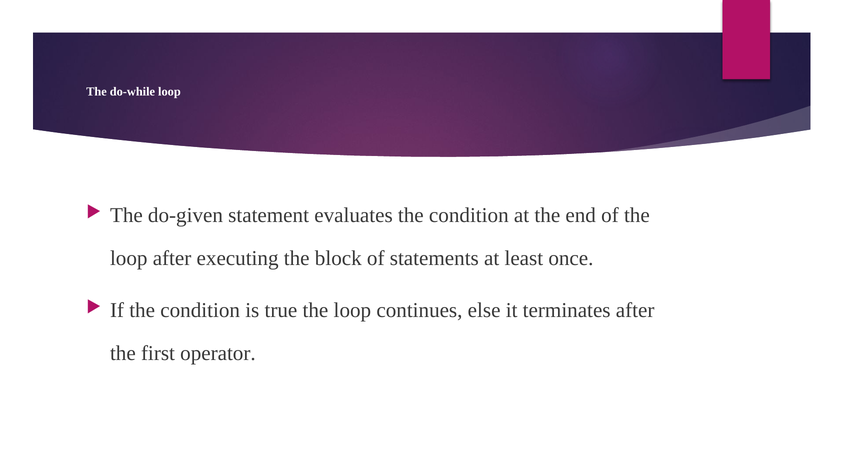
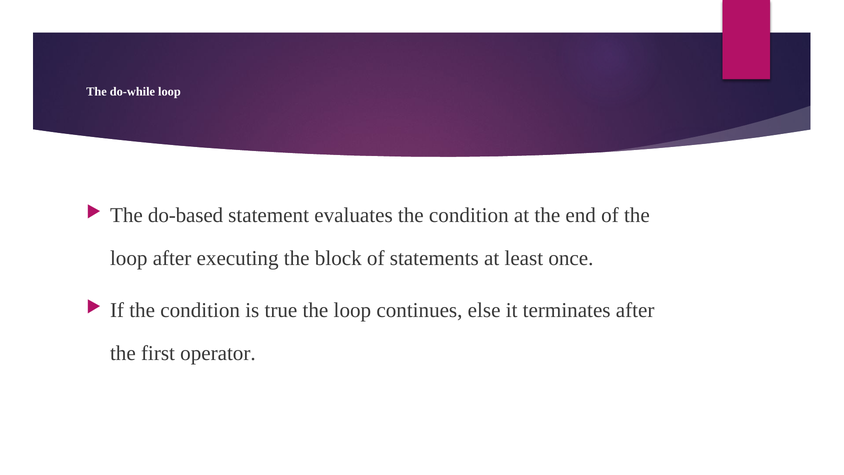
do-given: do-given -> do-based (186, 215)
